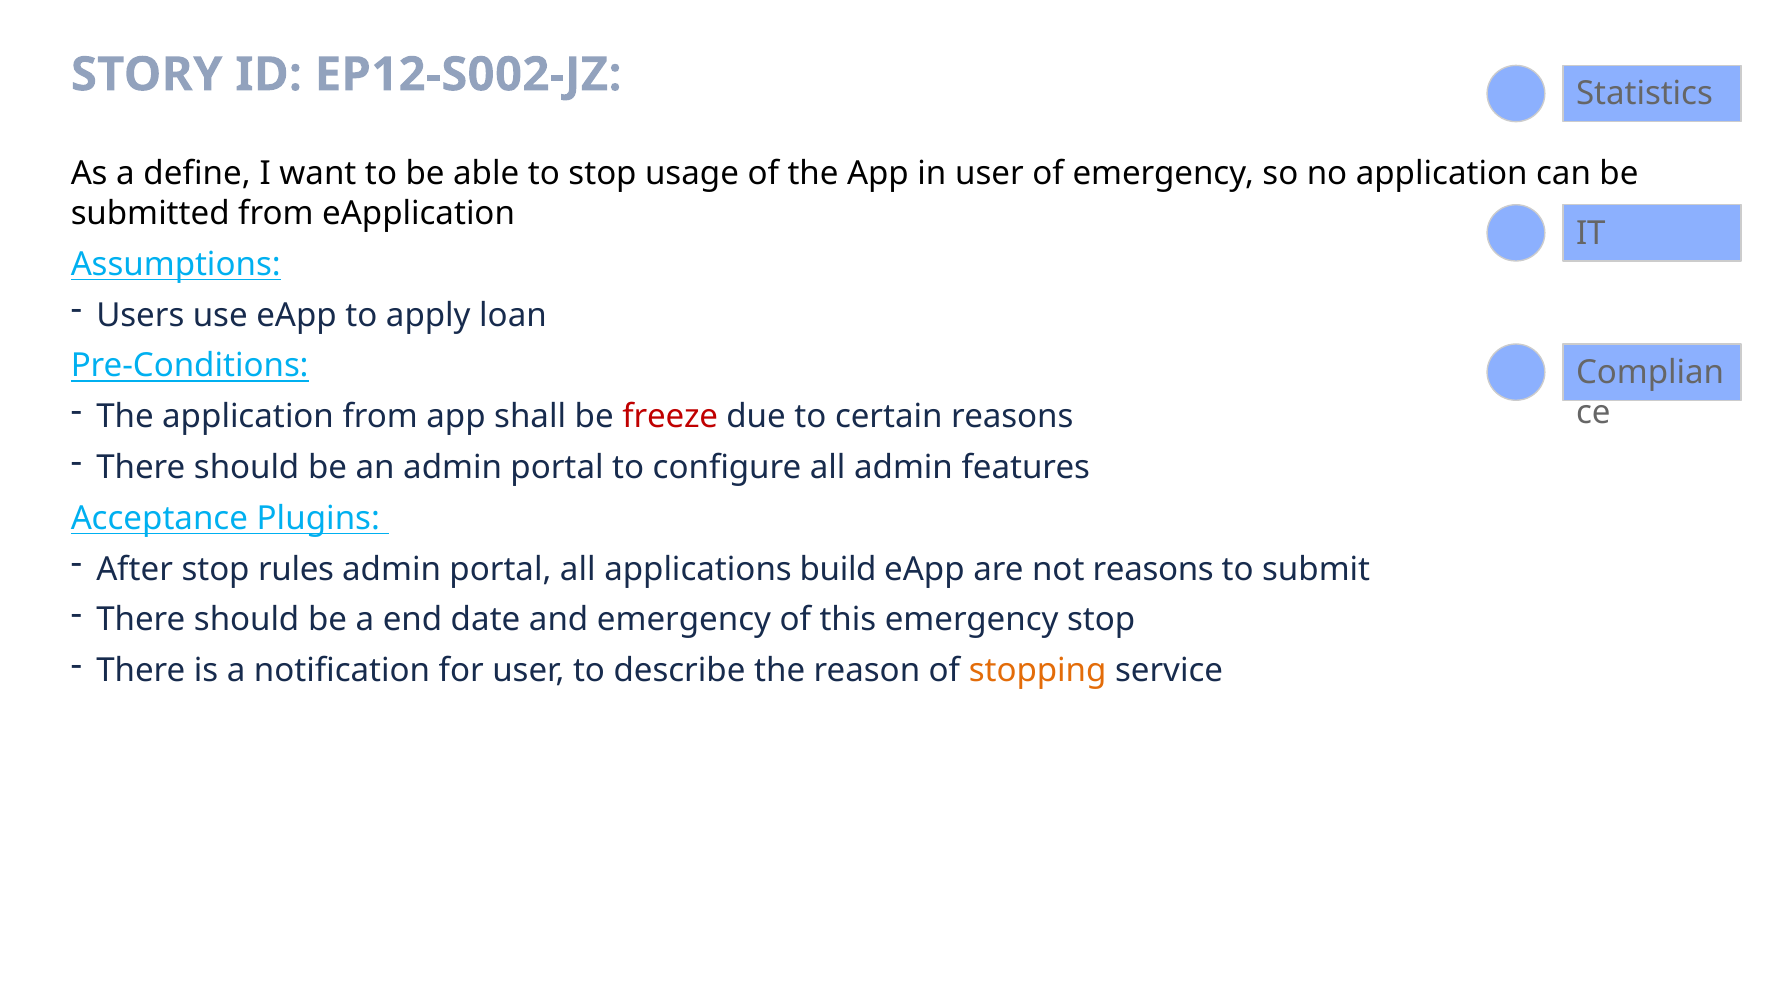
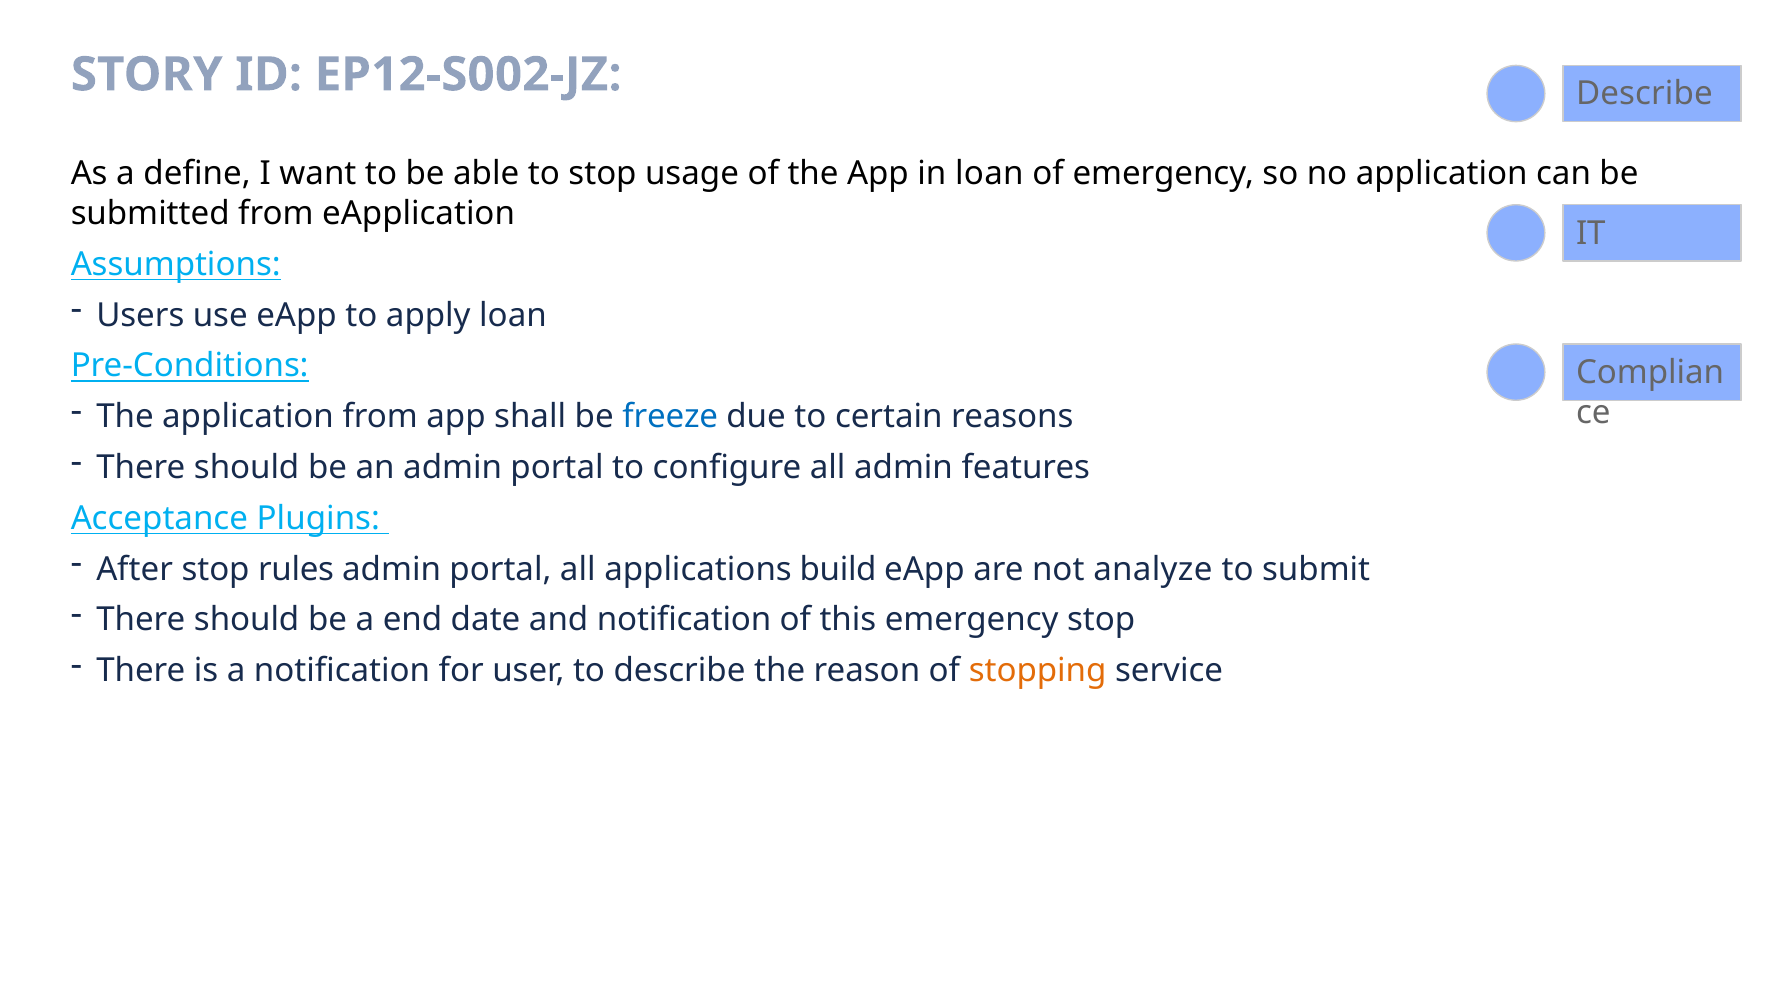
Statistics: Statistics -> Describe (1644, 94)
in user: user -> loan (989, 174)
freeze colour: red -> blue (670, 417)
not reasons: reasons -> analyze (1153, 569)
and emergency: emergency -> notification (684, 620)
